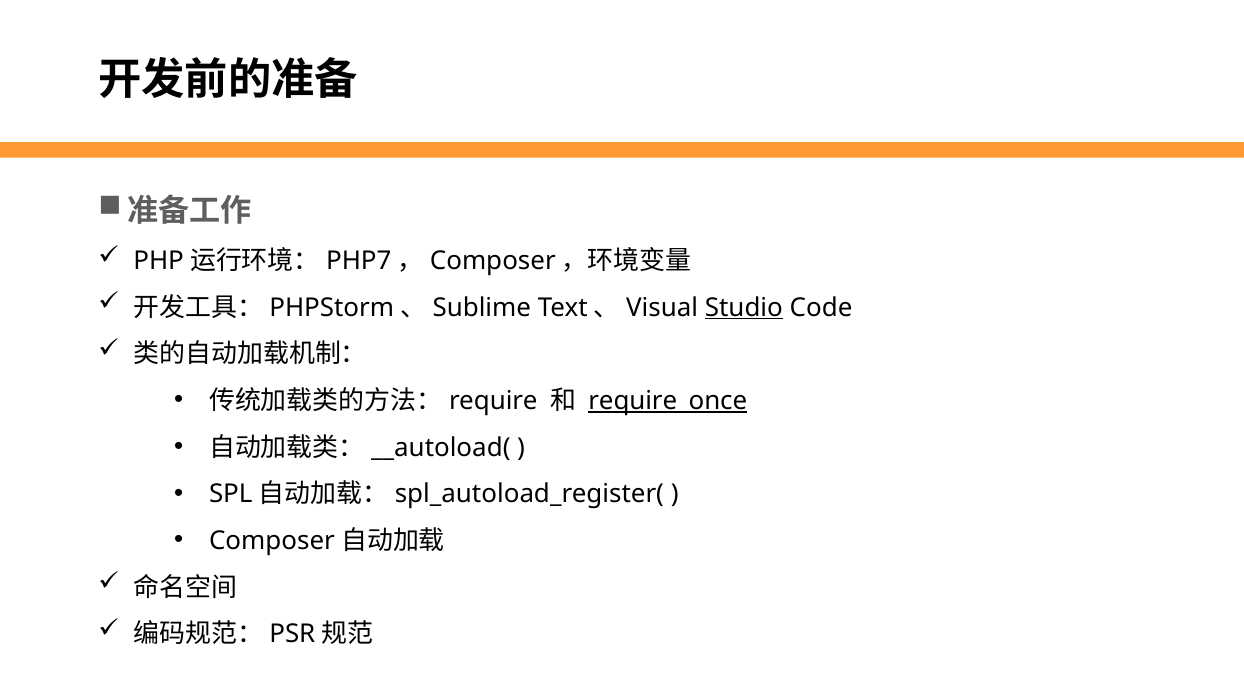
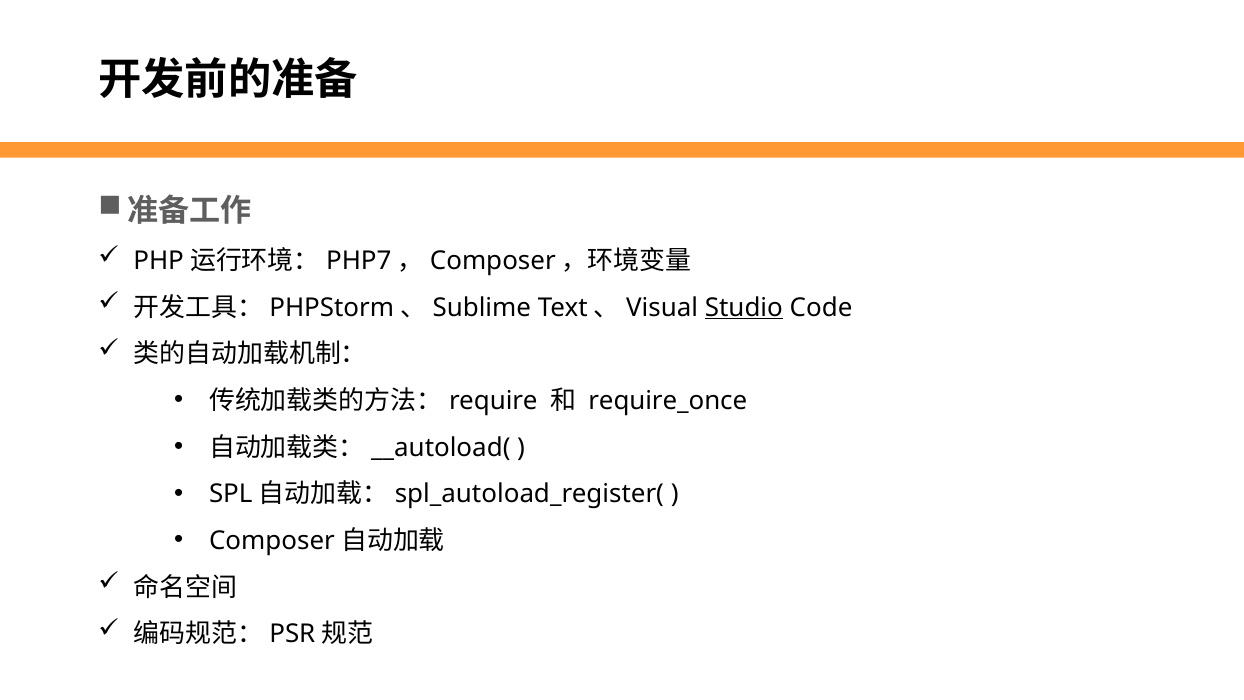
require_once underline: present -> none (668, 401)
